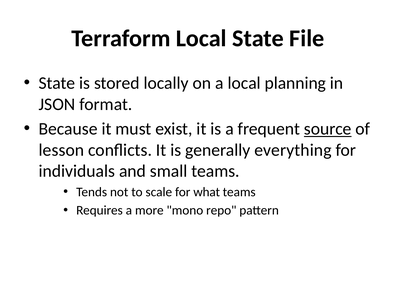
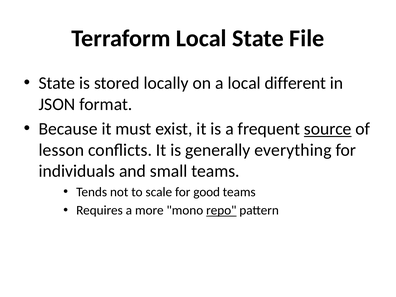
planning: planning -> different (295, 83)
what: what -> good (207, 192)
repo underline: none -> present (221, 210)
